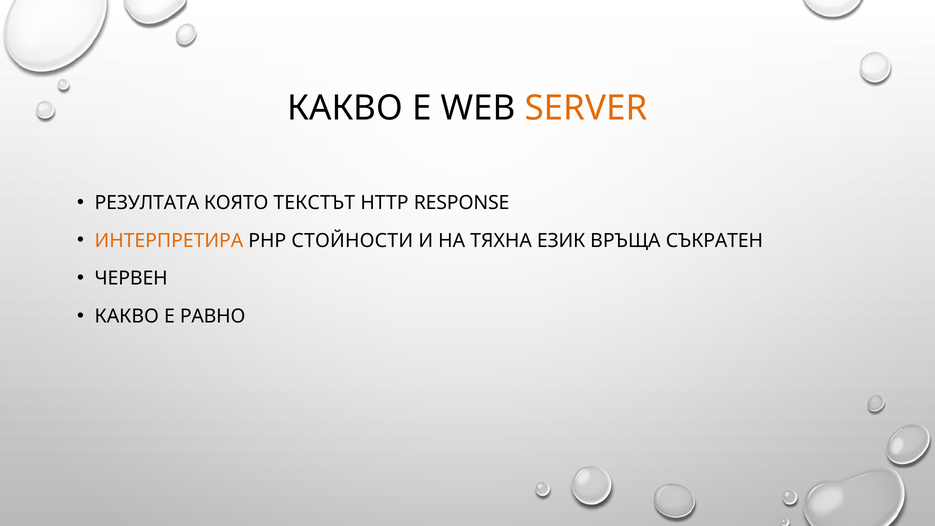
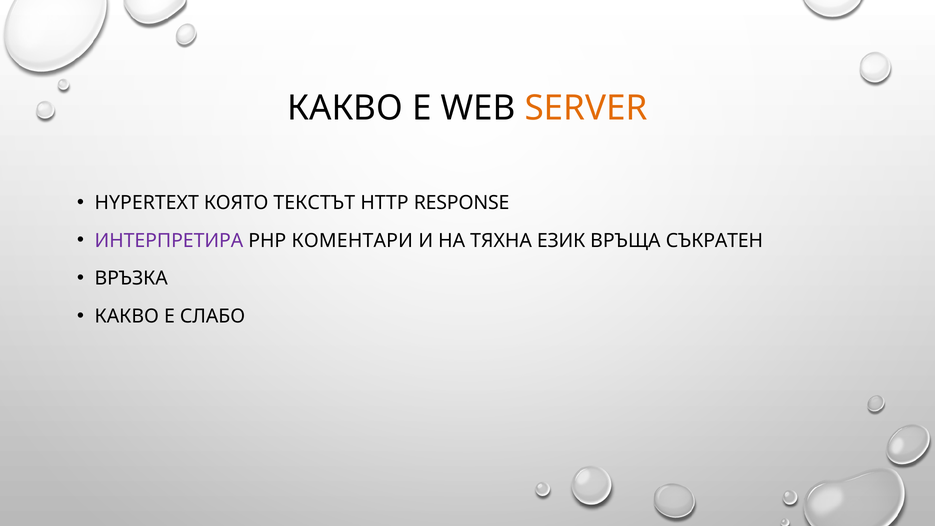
РЕЗУЛТАТА: РЕЗУЛТАТА -> HYPERTEXT (147, 203)
ИНТЕРПРЕТИРА colour: orange -> purple (169, 241)
СТОЙНОСТИ: СТОЙНОСТИ -> КОМЕНТАРИ (352, 241)
ЧЕРВЕН: ЧЕРВЕН -> ВРЪЗКА (131, 278)
РАВНО: РАВНО -> СЛАБО (213, 316)
